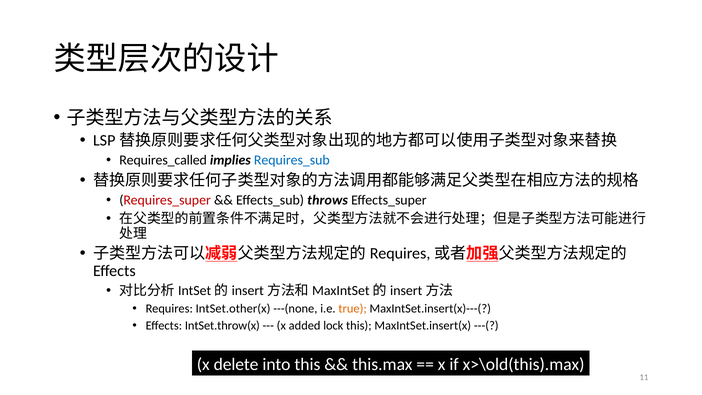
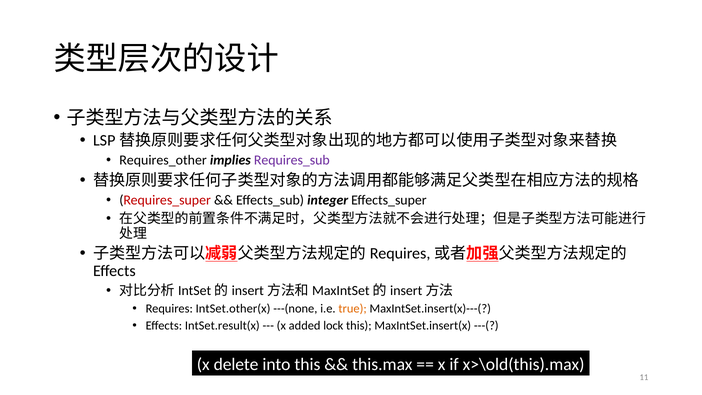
Requires_called: Requires_called -> Requires_other (163, 160)
Requires_sub colour: blue -> purple (292, 160)
throws: throws -> integer (328, 200)
IntSet.throw(x: IntSet.throw(x -> IntSet.result(x (222, 326)
